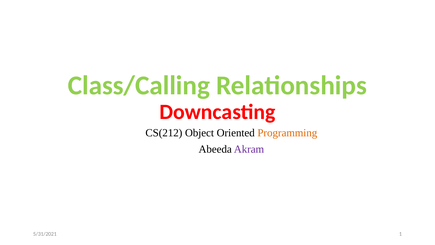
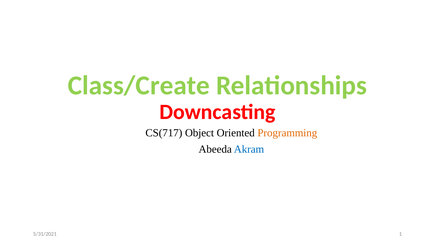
Class/Calling: Class/Calling -> Class/Create (139, 85)
CS(212: CS(212 -> CS(717 (164, 133)
Akram colour: purple -> blue (249, 149)
